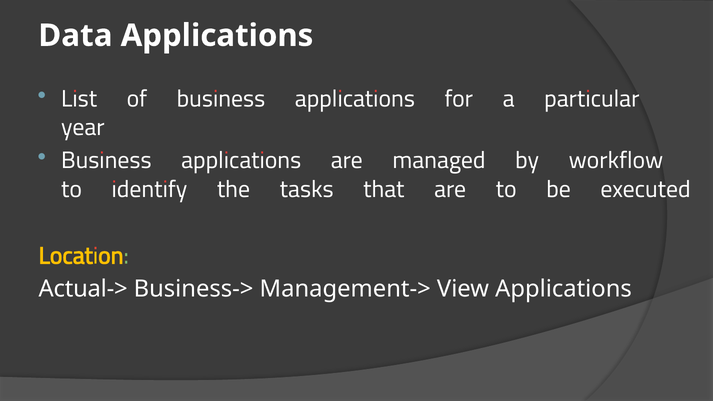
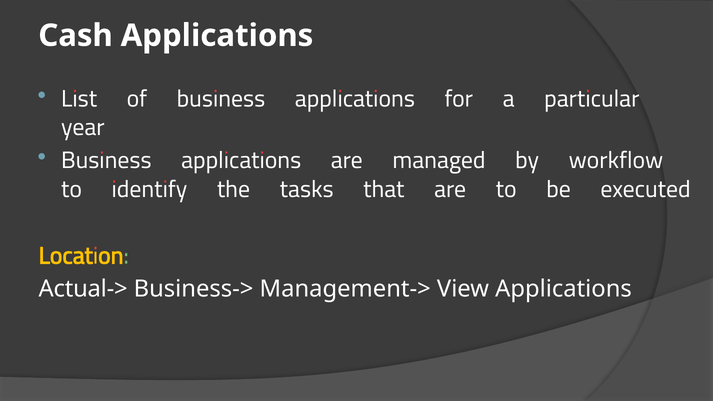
Data: Data -> Cash (76, 36)
